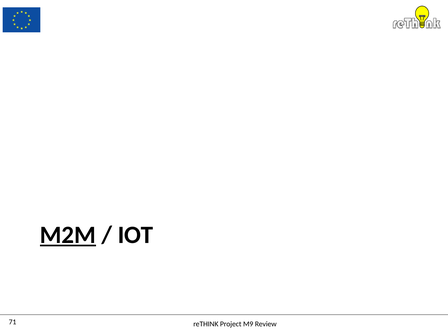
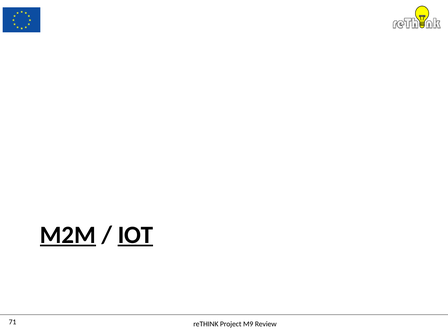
IOT underline: none -> present (135, 235)
